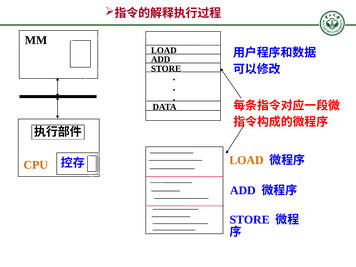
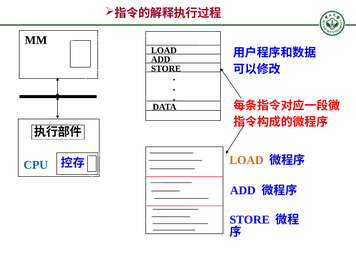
CPU colour: orange -> blue (36, 165)
